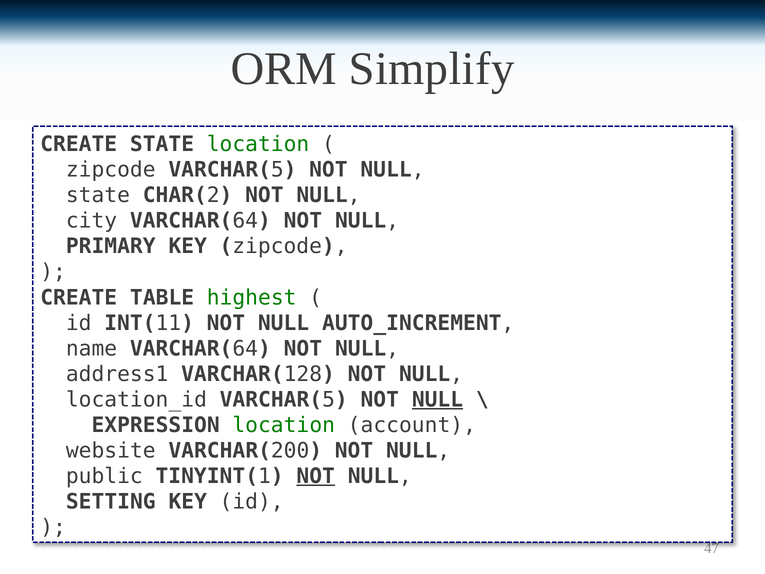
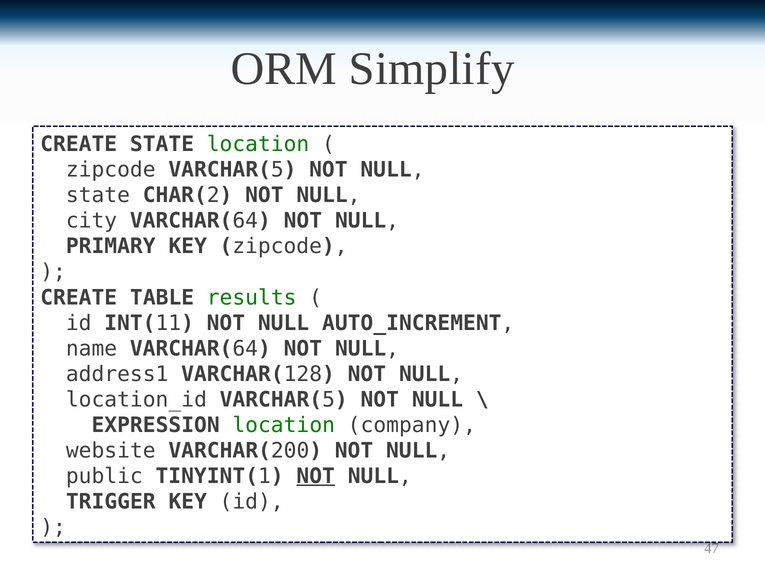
highest: highest -> results (252, 297)
NULL underline: present -> none (437, 399)
account: account -> company (412, 425)
SETTING: SETTING -> TRIGGER (111, 501)
